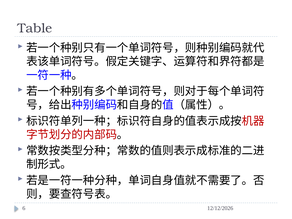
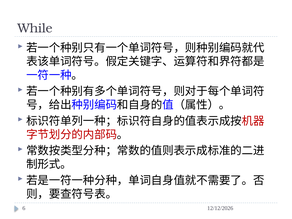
Table: Table -> While (35, 28)
